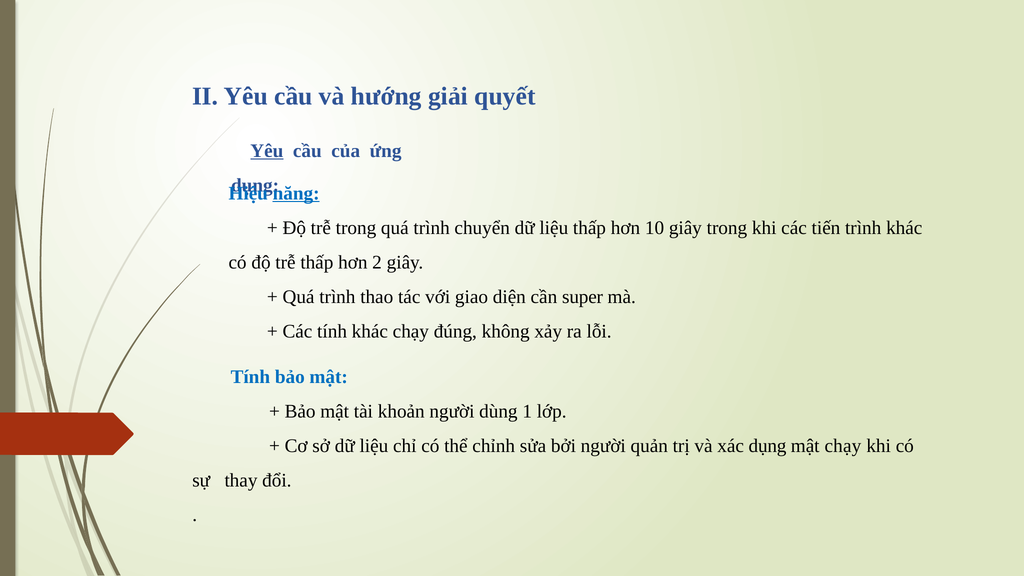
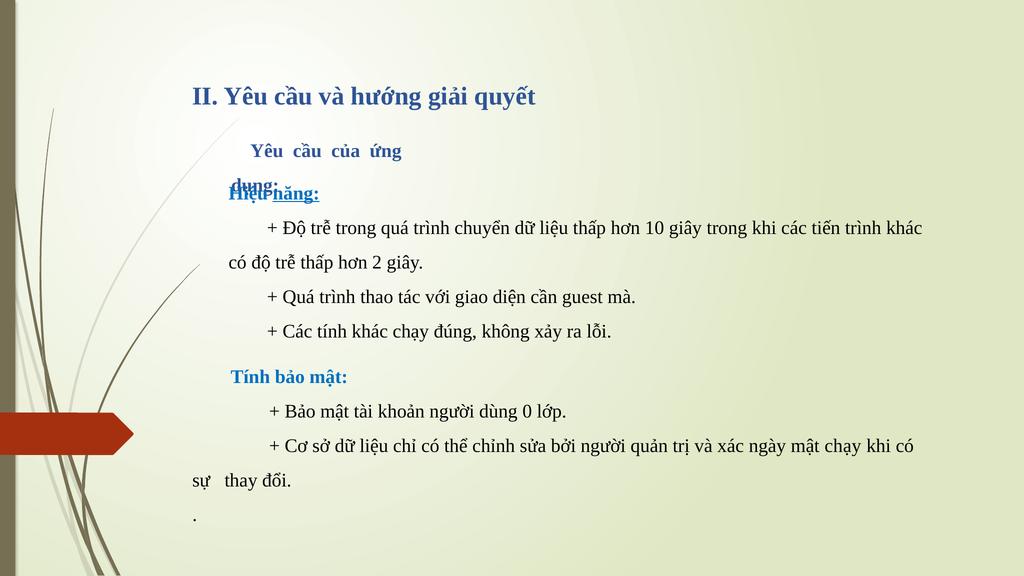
Yêu underline: present -> none (267, 151)
super: super -> guest (582, 297)
1: 1 -> 0 (527, 411)
xác dụng: dụng -> ngày (767, 446)
